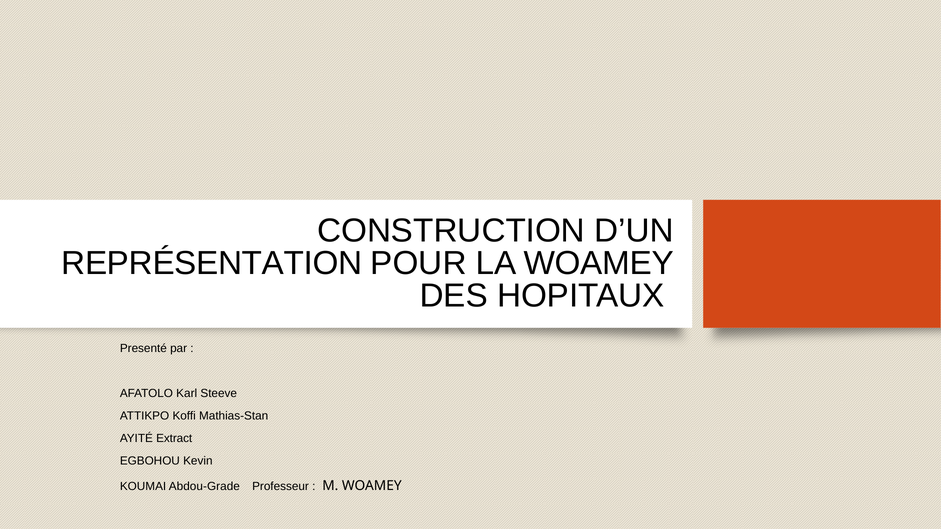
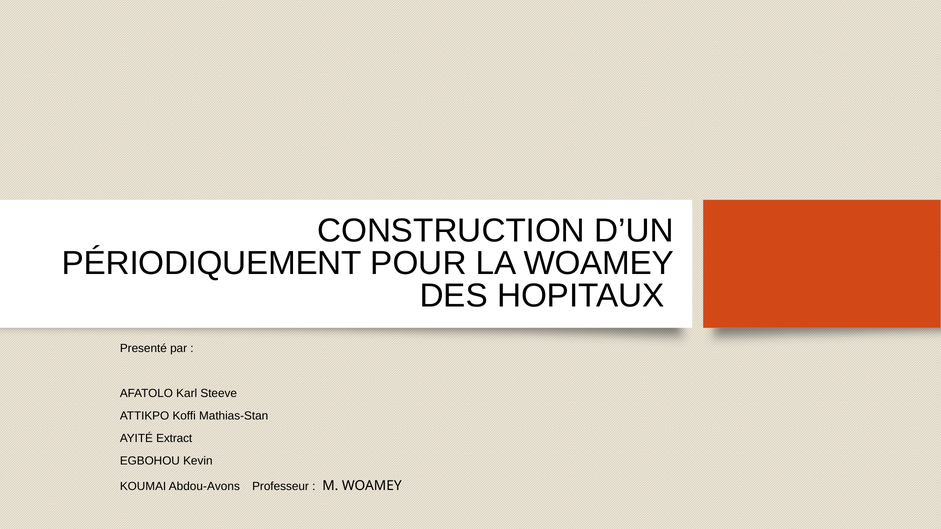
REPRÉSENTATION: REPRÉSENTATION -> PÉRIODIQUEMENT (212, 264)
Abdou-Grade: Abdou-Grade -> Abdou-Avons (204, 487)
